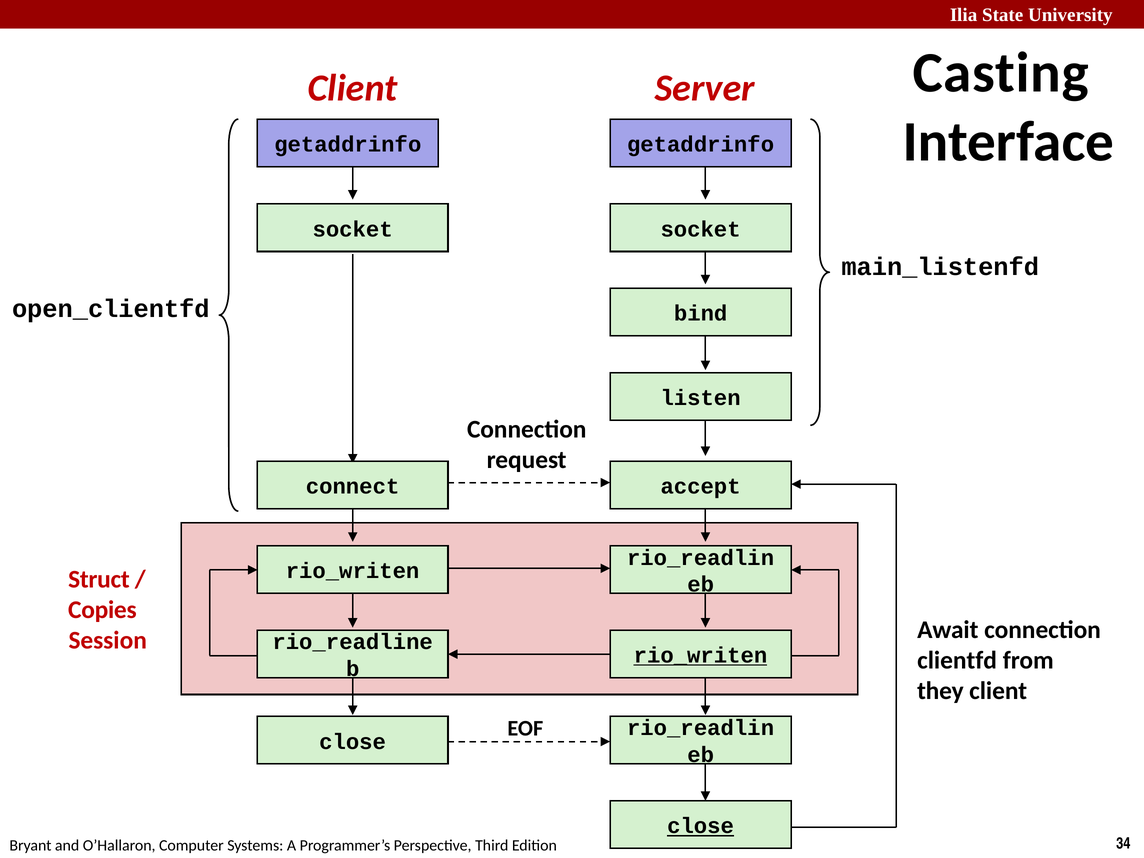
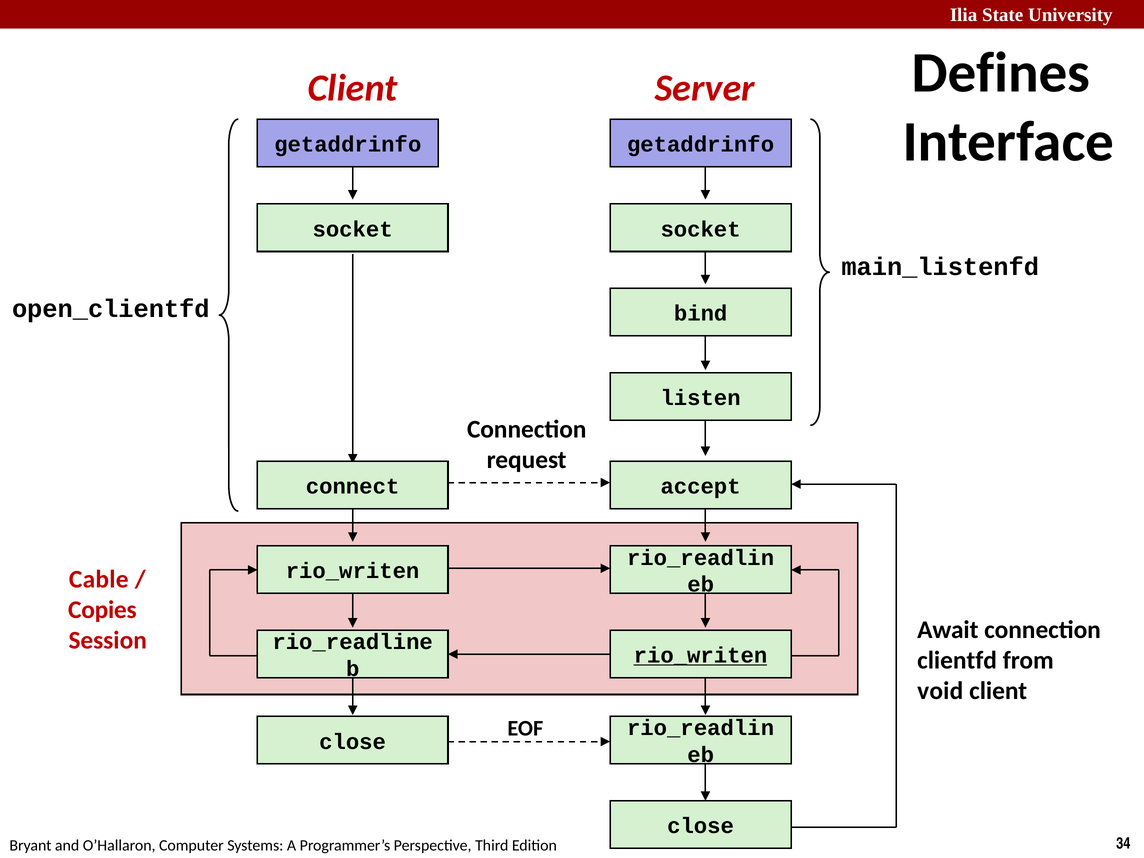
Casting: Casting -> Defines (1001, 73)
Struct: Struct -> Cable (99, 579)
they: they -> void (940, 691)
close underline: present -> none (701, 826)
